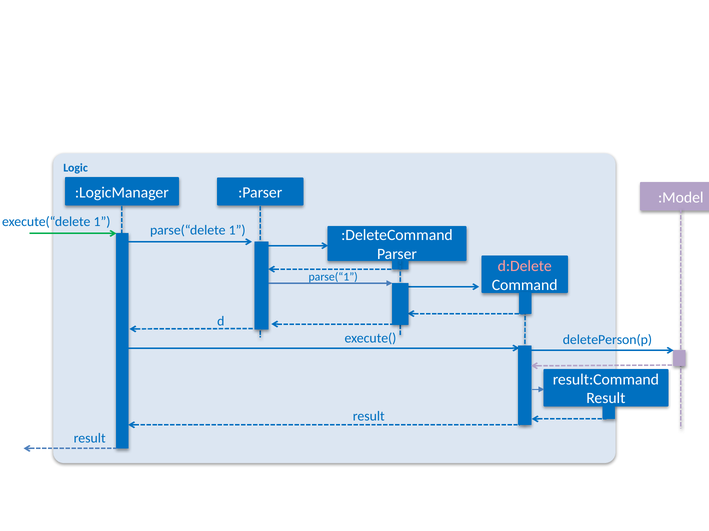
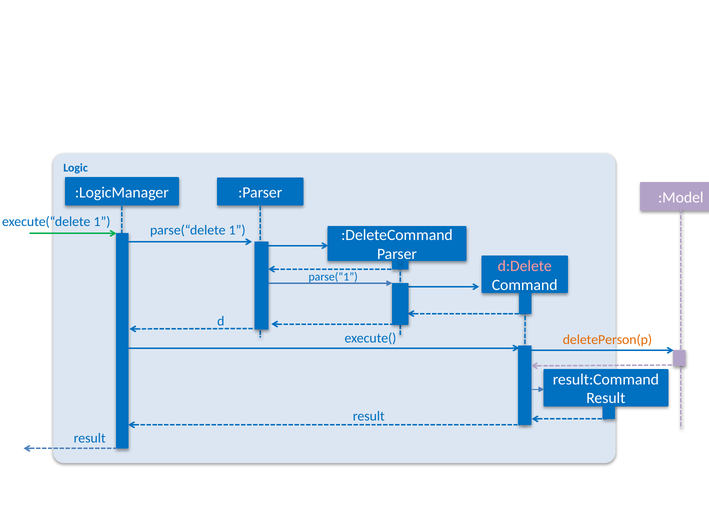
deletePerson(p colour: blue -> orange (607, 340)
